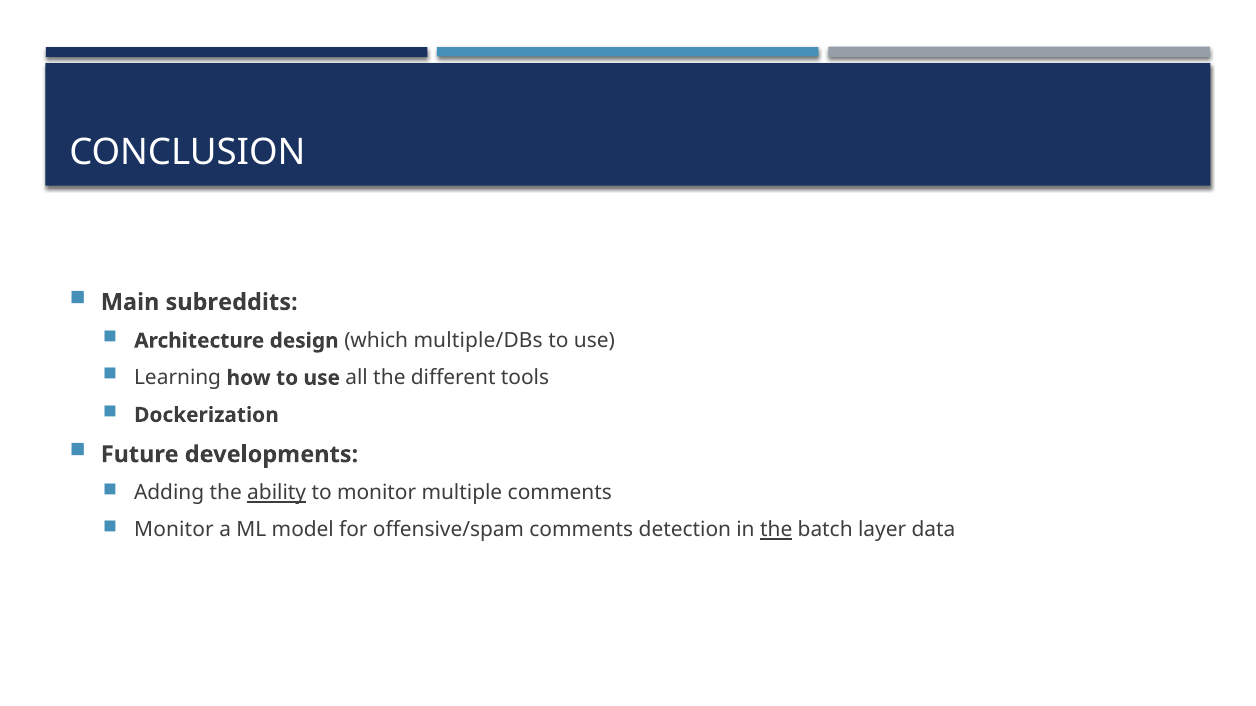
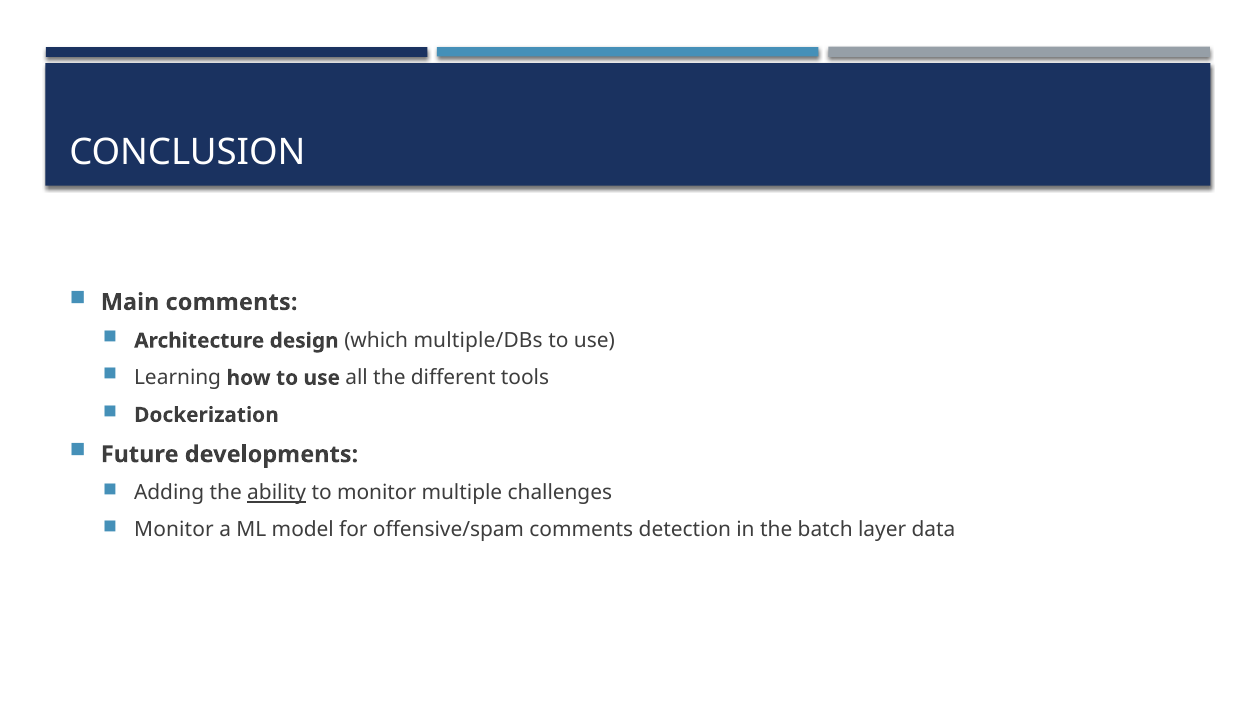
Main subreddits: subreddits -> comments (231, 302)
multiple comments: comments -> challenges (560, 493)
the underline: present -> none (776, 530)
